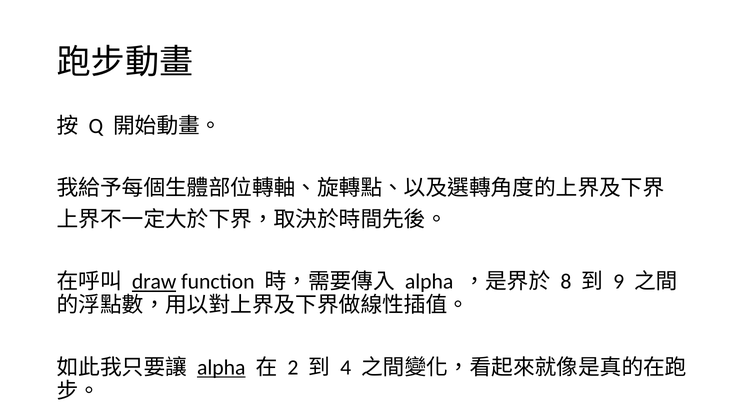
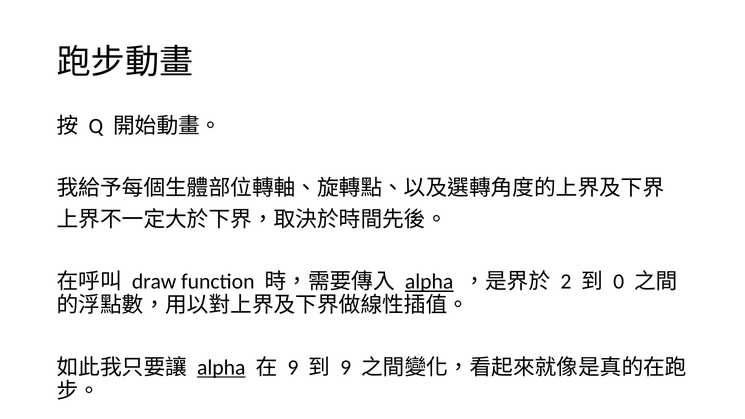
draw underline: present -> none (154, 282)
alpha underline: none -> present (429, 282)
8: 8 -> 2 (566, 282)
9: 9 -> 0 (619, 282)
2: 2 -> 9 (293, 368)
4: 4 -> 9 (346, 368)
